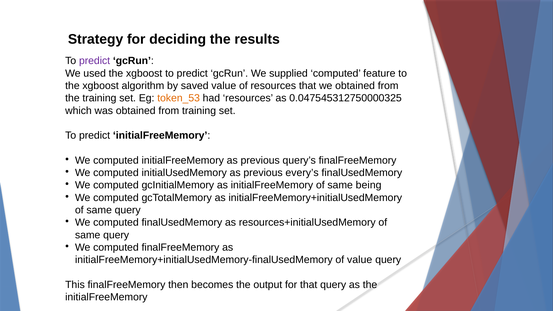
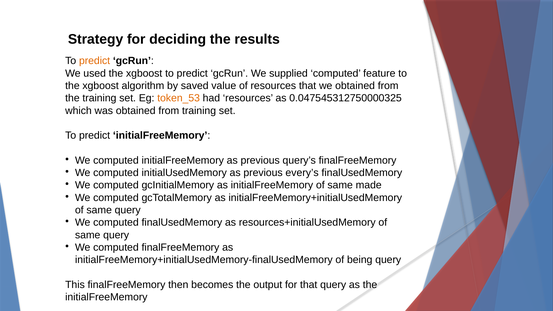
predict colour: purple -> orange (95, 61)
being: being -> made (369, 185)
of value: value -> being (360, 260)
